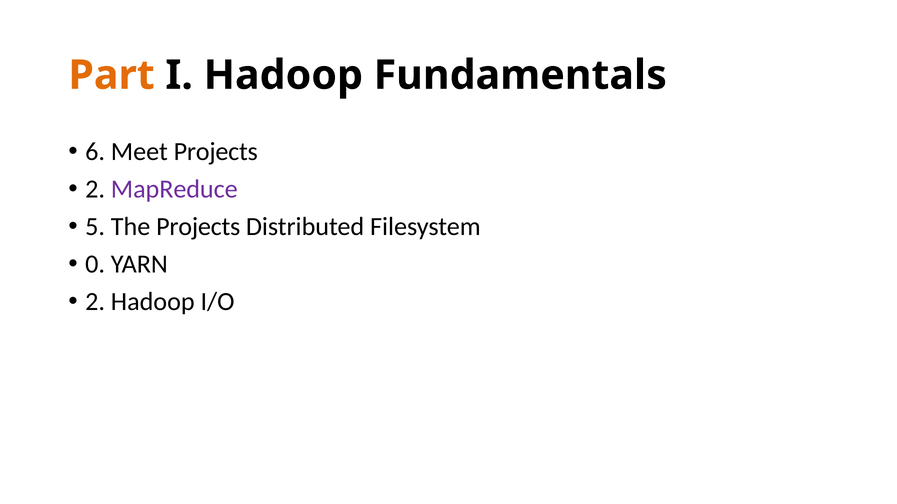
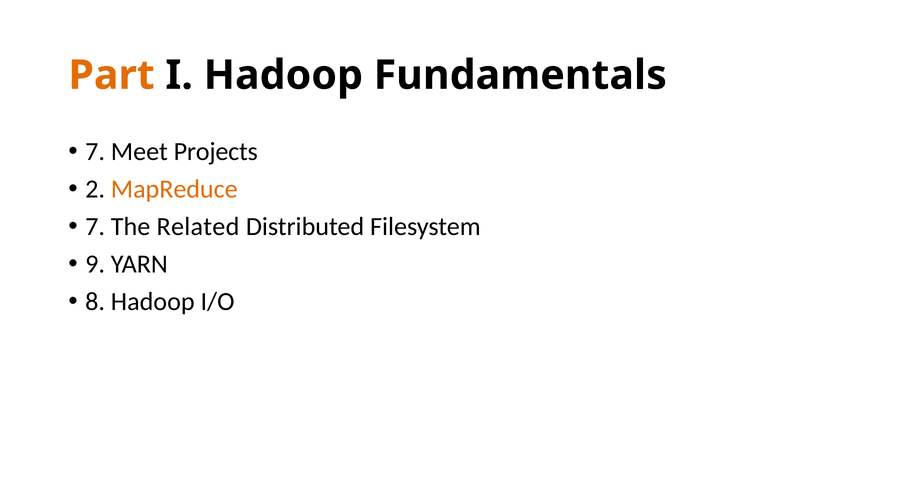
6: 6 -> 7 (95, 152)
MapReduce colour: purple -> orange (174, 189)
5: 5 -> 7 (95, 227)
The Projects: Projects -> Related (198, 227)
0: 0 -> 9 (95, 264)
2: 2 -> 8 (95, 302)
